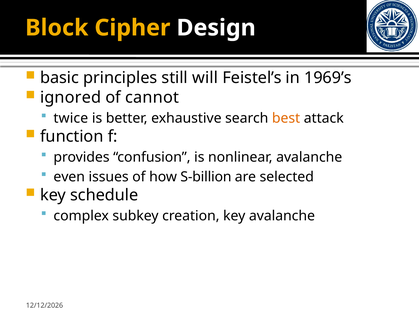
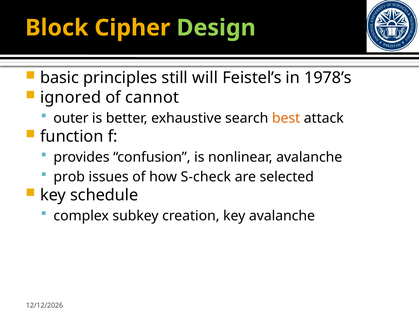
Design colour: white -> light green (216, 28)
1969’s: 1969’s -> 1978’s (328, 78)
twice: twice -> outer (71, 118)
even: even -> prob (69, 177)
S-billion: S-billion -> S-check (206, 177)
